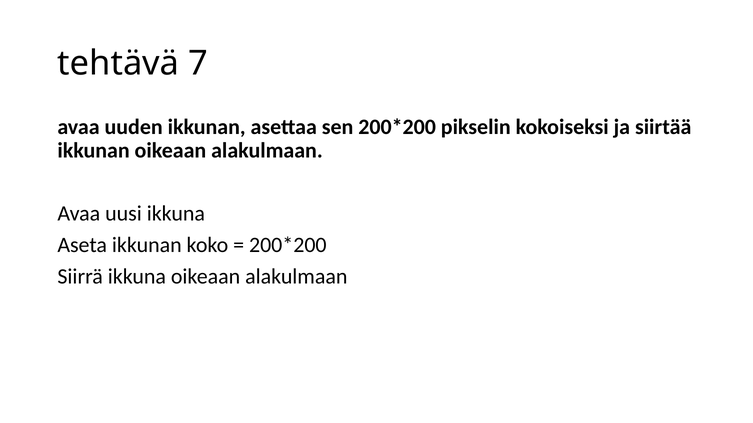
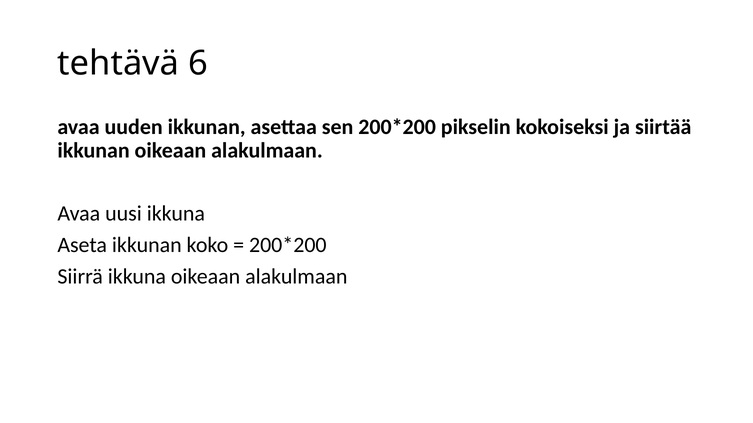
7: 7 -> 6 (198, 63)
